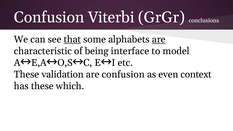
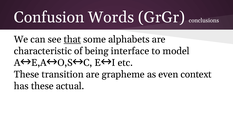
Viterbi: Viterbi -> Words (111, 17)
are underline: present -> none (159, 39)
validation: validation -> transition (63, 74)
are confusion: confusion -> grapheme (123, 74)
which: which -> actual (70, 86)
